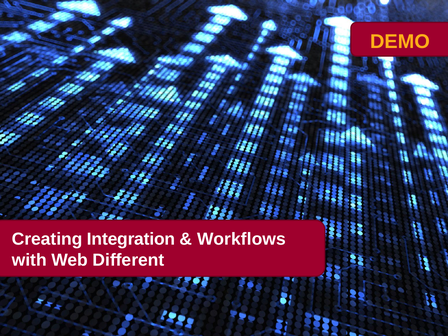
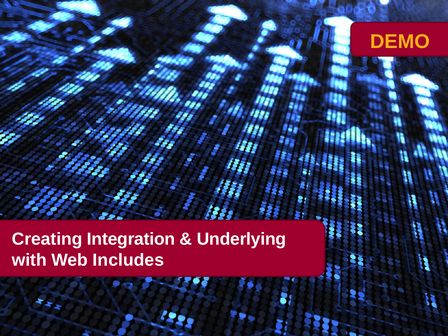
Workflows: Workflows -> Underlying (242, 239)
Different: Different -> Includes (128, 260)
